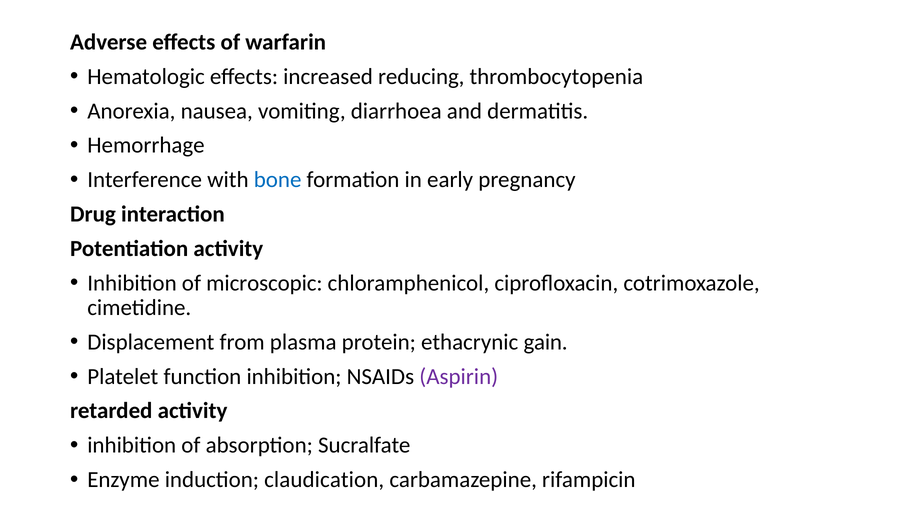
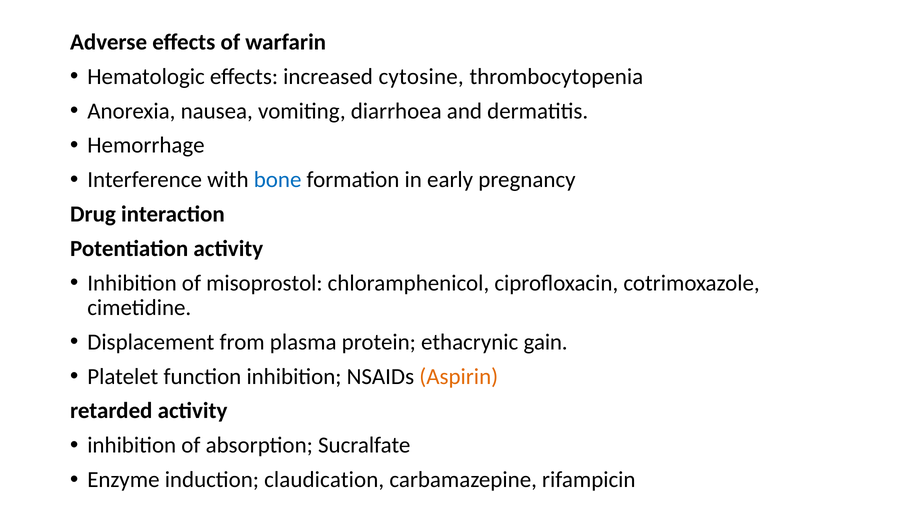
reducing: reducing -> cytosine (421, 77)
microscopic: microscopic -> misoprostol (264, 283)
Aspirin colour: purple -> orange (459, 376)
